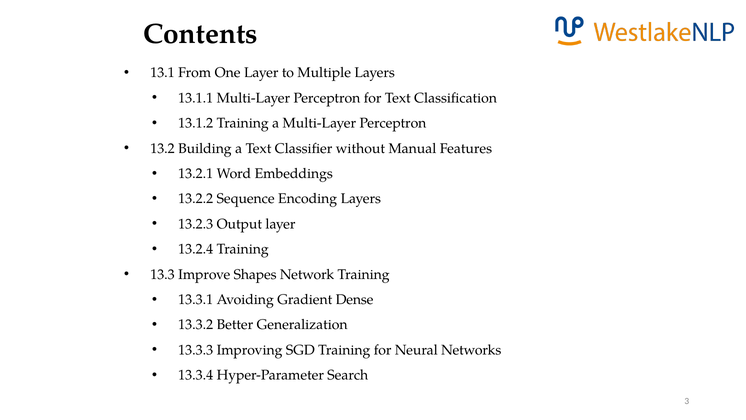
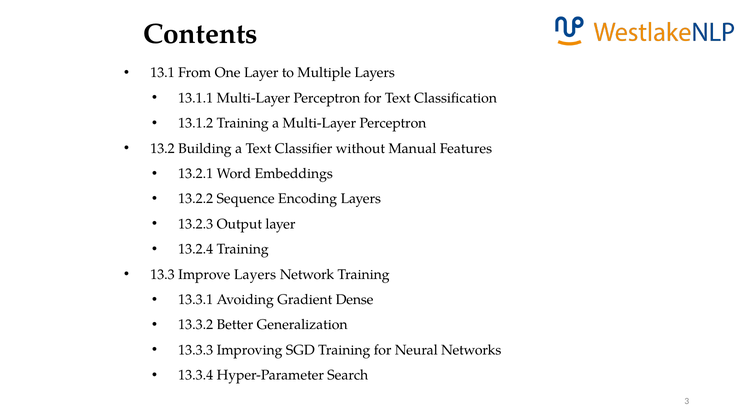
Improve Shapes: Shapes -> Layers (255, 274)
